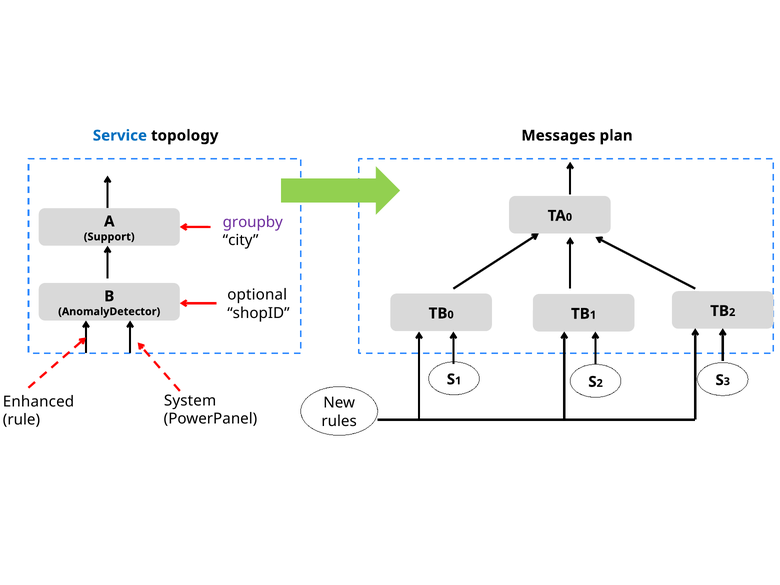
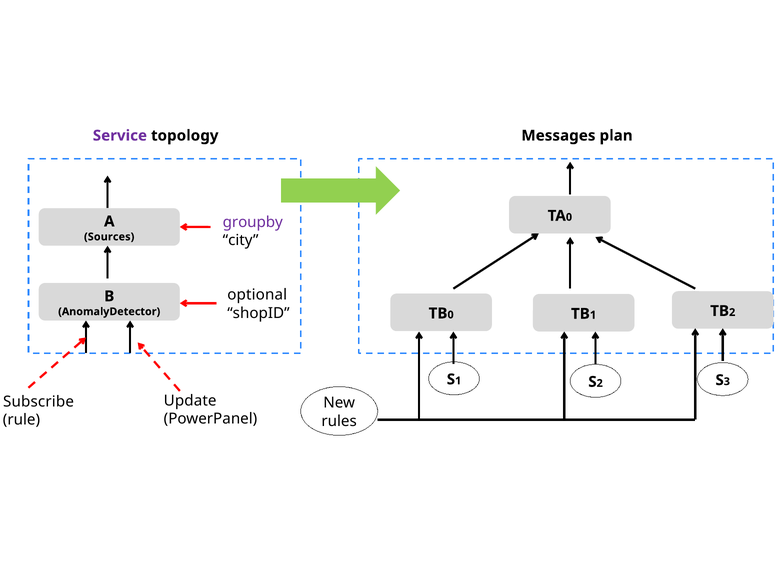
Service colour: blue -> purple (120, 136)
Support: Support -> Sources (109, 237)
System: System -> Update (190, 401)
Enhanced: Enhanced -> Subscribe (39, 402)
